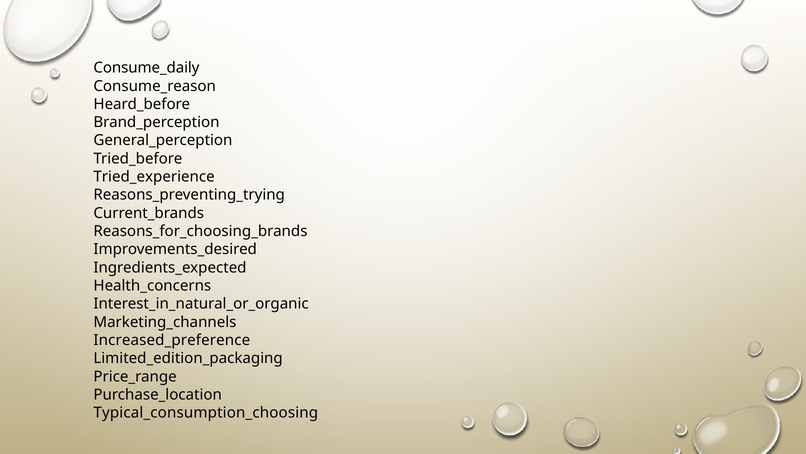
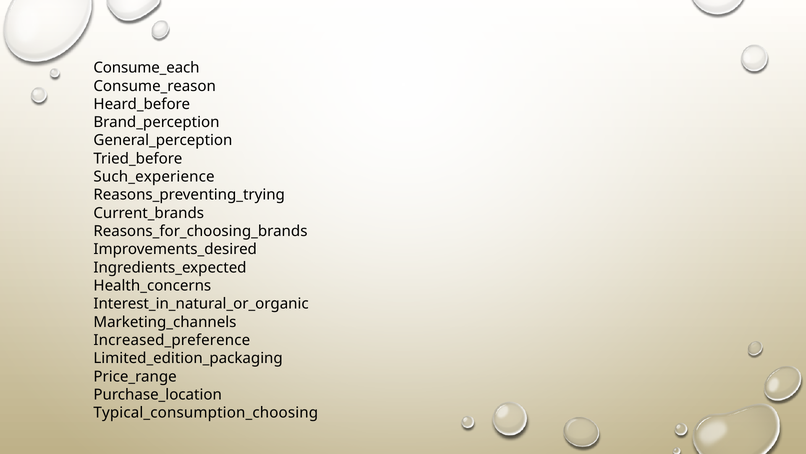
Consume_daily: Consume_daily -> Consume_each (146, 68)
Tried_experience: Tried_experience -> Such_experience (154, 177)
